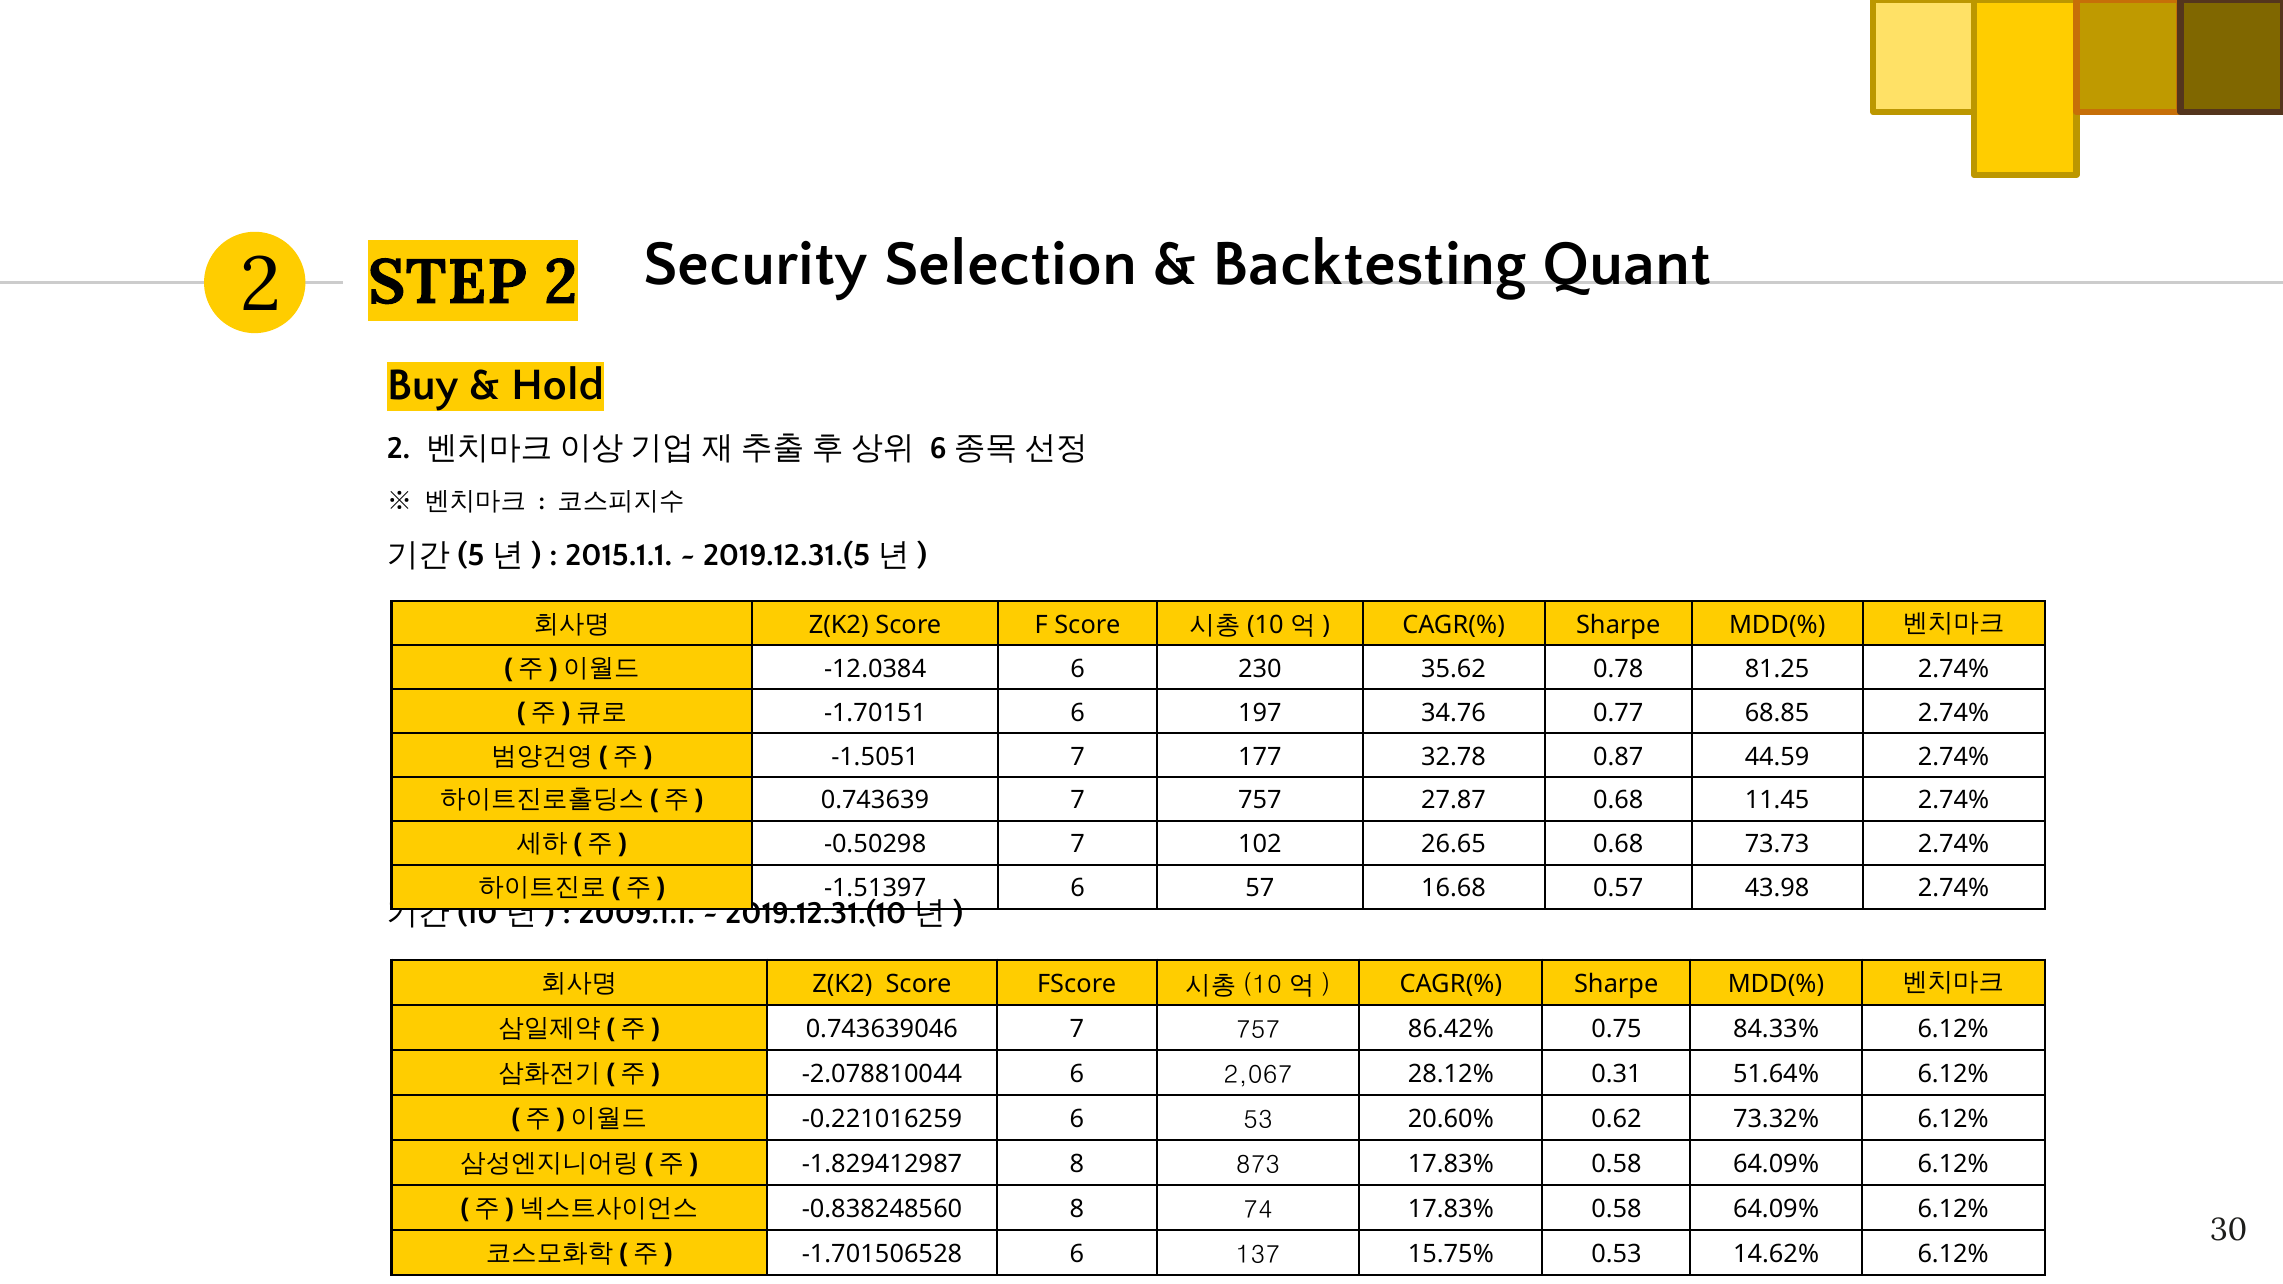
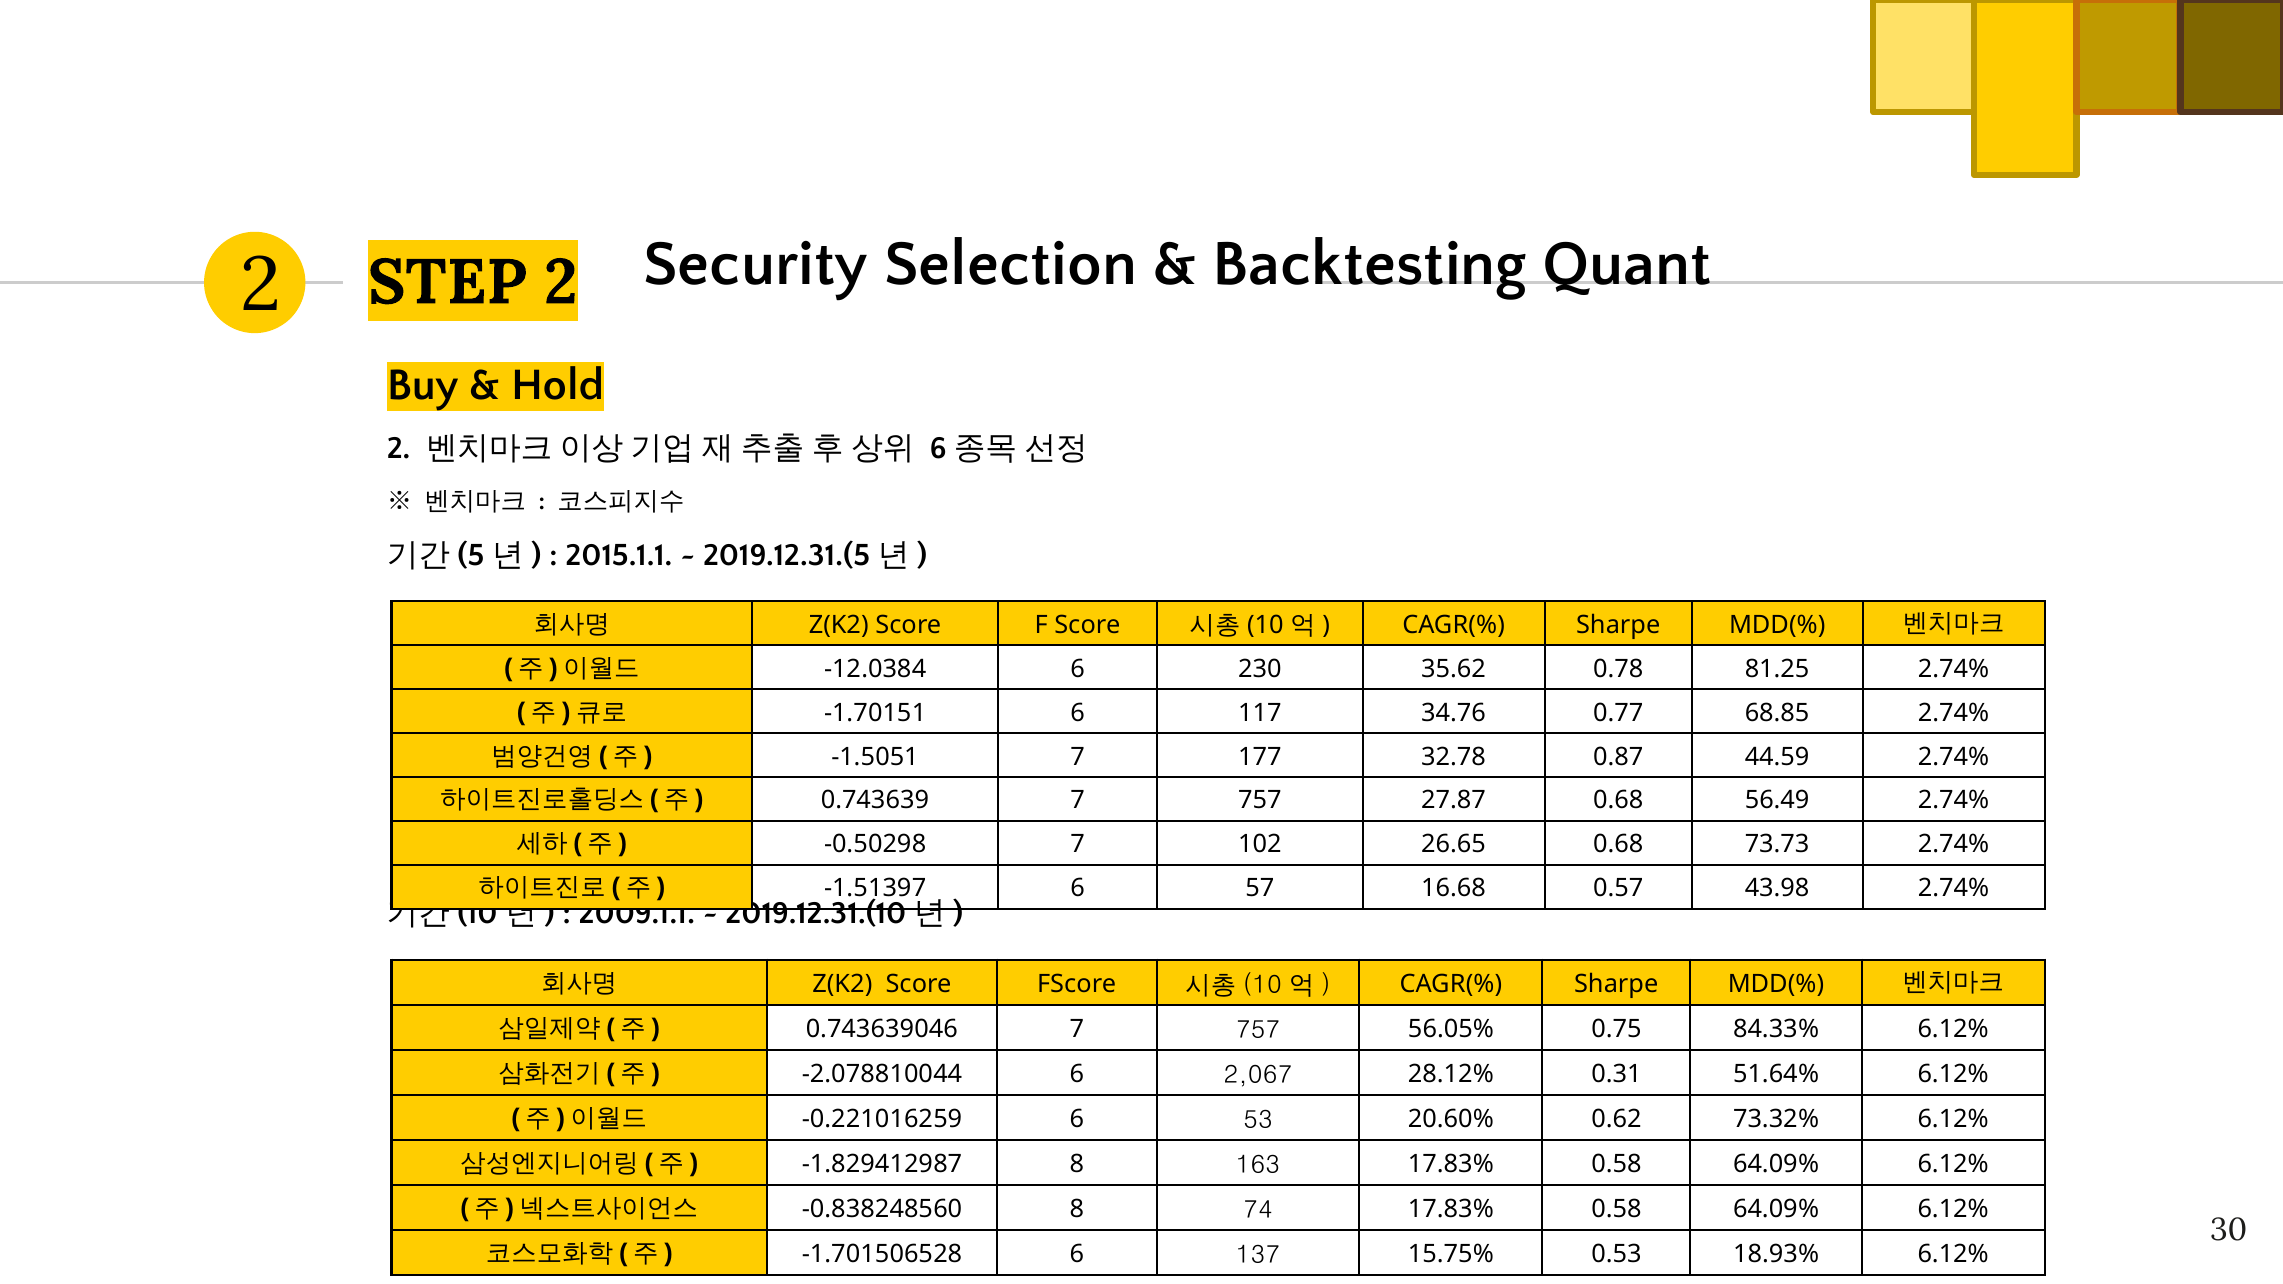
197: 197 -> 117 (1260, 713)
11.45: 11.45 -> 56.49 (1777, 801)
86.42%: 86.42% -> 56.05% (1451, 1029)
873: 873 -> 163 (1258, 1165)
14.62%: 14.62% -> 18.93% (1776, 1254)
